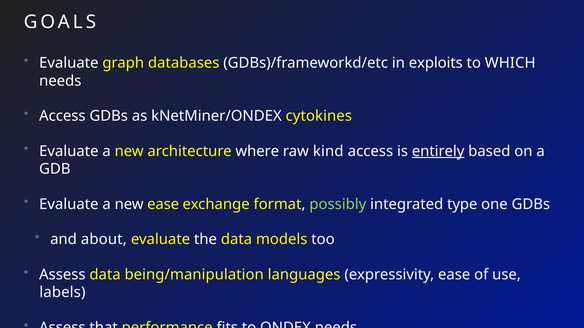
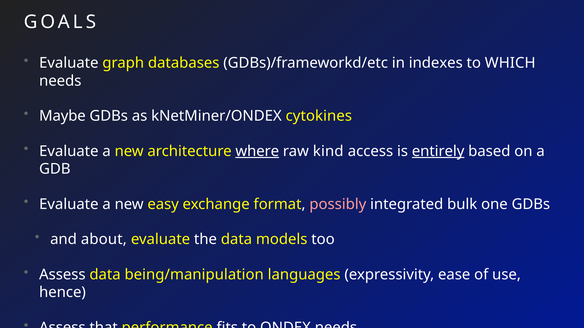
exploits: exploits -> indexes (436, 63)
Access: Access -> Maybe (62, 116)
where underline: none -> present (257, 151)
new ease: ease -> easy (163, 204)
possibly colour: light green -> pink (338, 204)
type: type -> bulk (462, 204)
labels: labels -> hence (63, 293)
